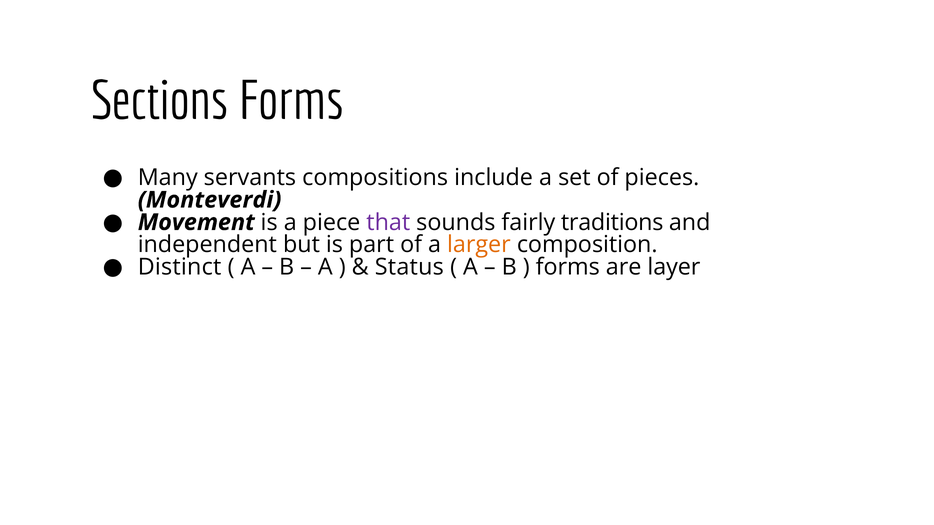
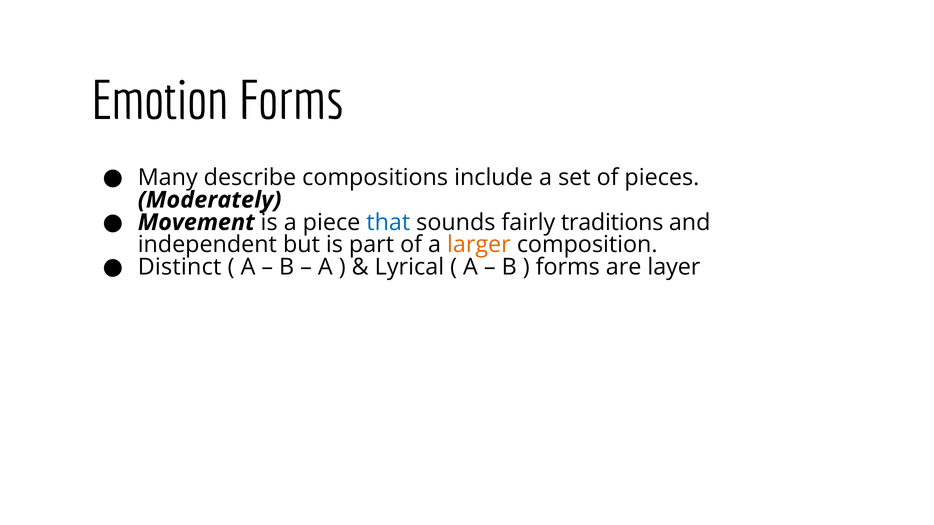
Sections: Sections -> Emotion (160, 101)
servants: servants -> describe (250, 178)
Monteverdi: Monteverdi -> Moderately (210, 200)
that colour: purple -> blue (388, 222)
Status: Status -> Lyrical (409, 267)
